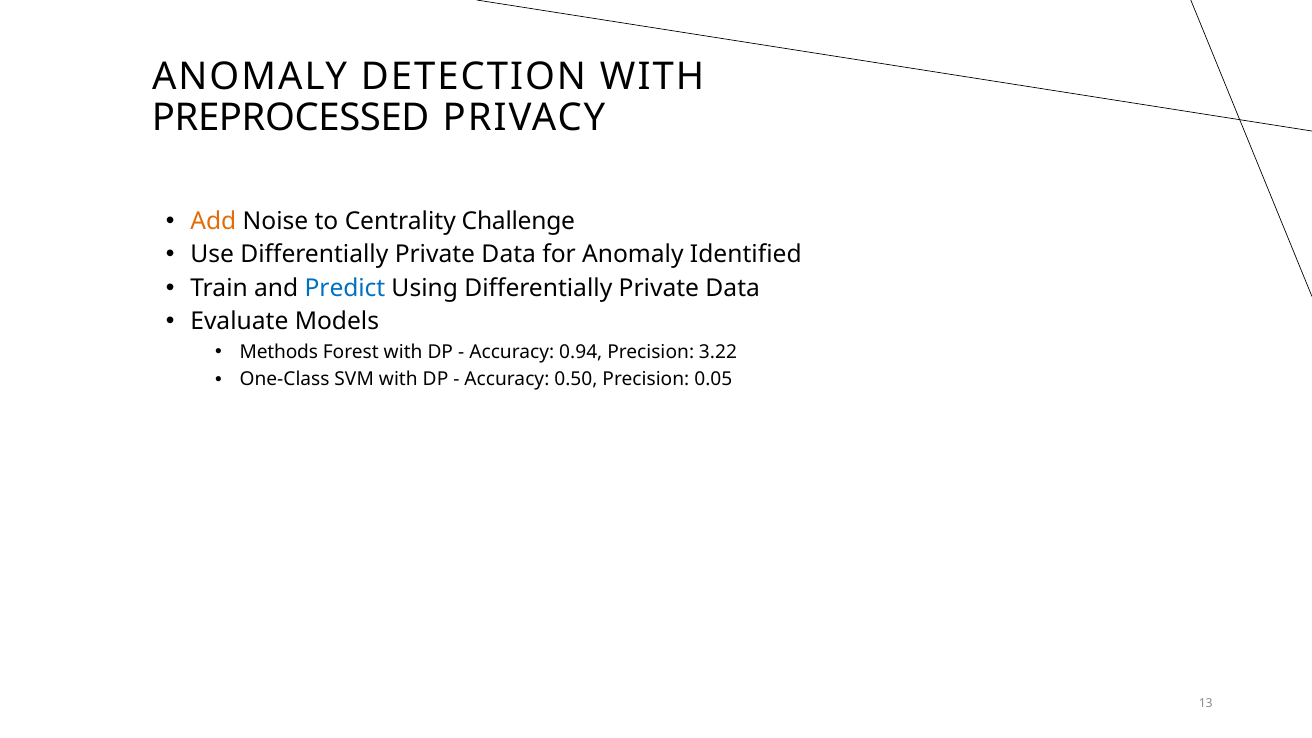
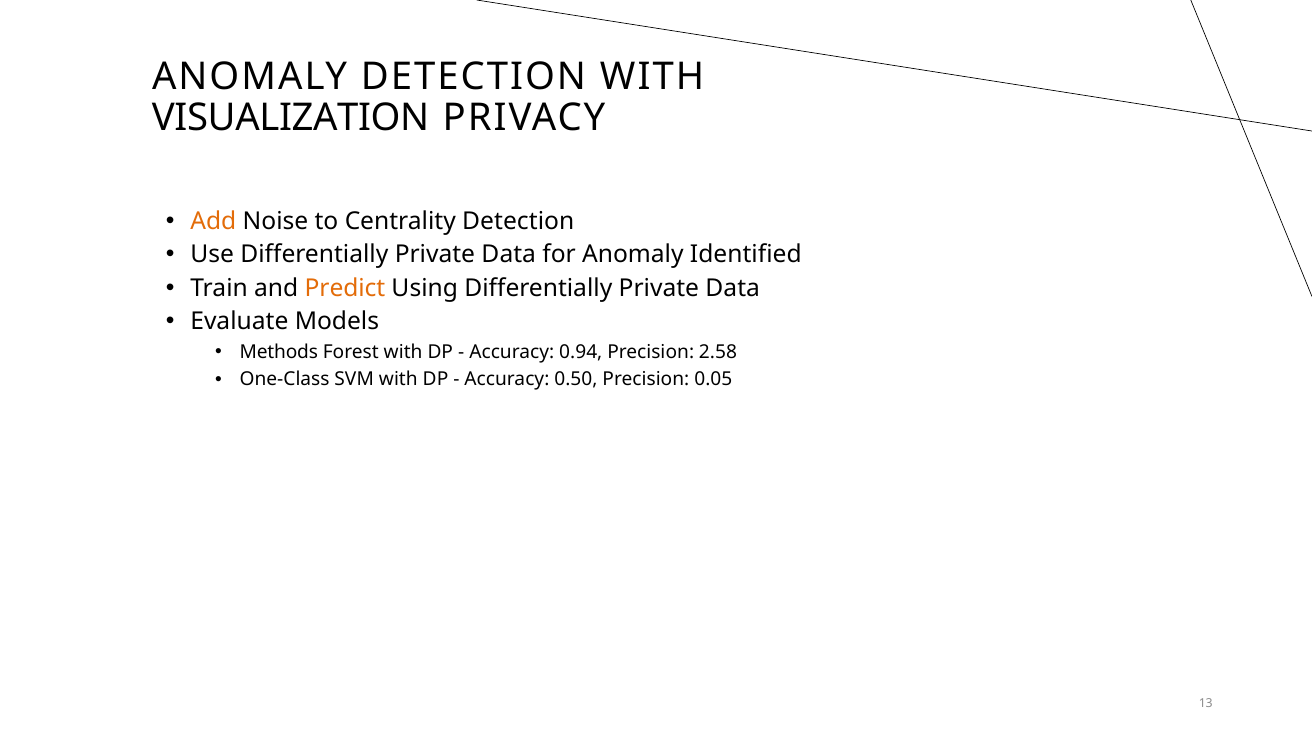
PREPROCESSED: PREPROCESSED -> VISUALIZATION (291, 118)
Centrality Challenge: Challenge -> Detection (518, 221)
Predict colour: blue -> orange (345, 288)
3.22: 3.22 -> 2.58 (718, 352)
